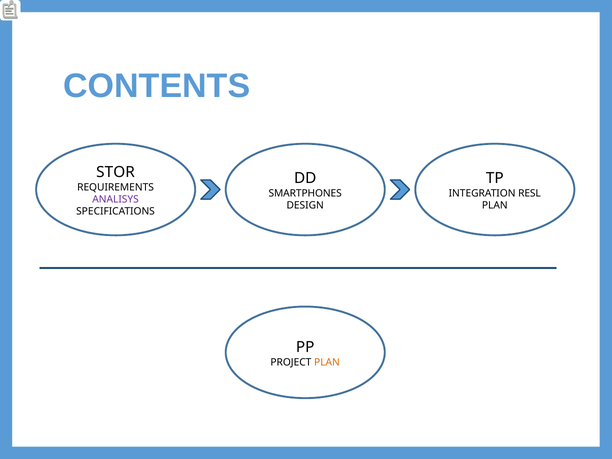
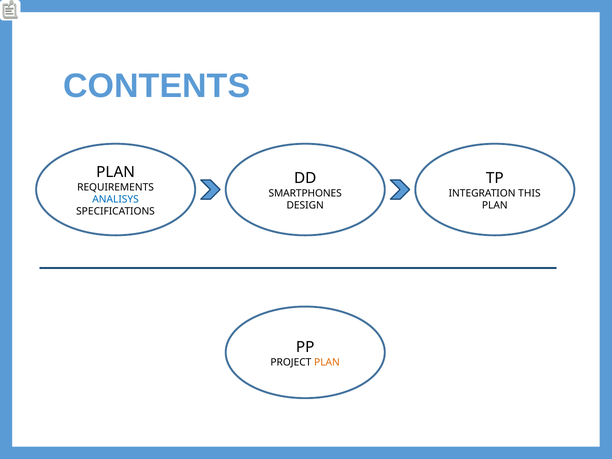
STOR: STOR -> PLAN (116, 172)
RESL: RESL -> THIS (529, 193)
ANALISYS colour: purple -> blue (116, 199)
